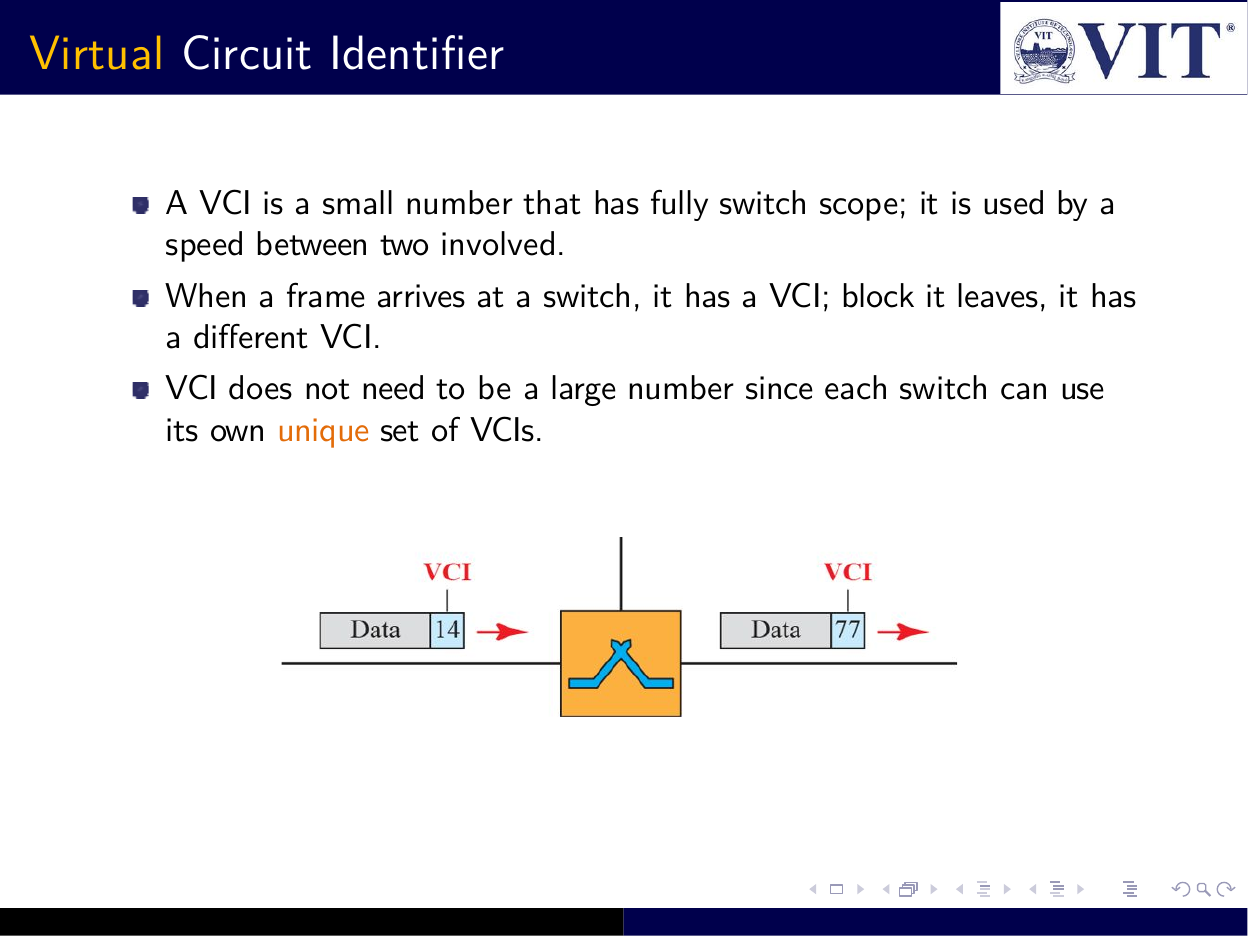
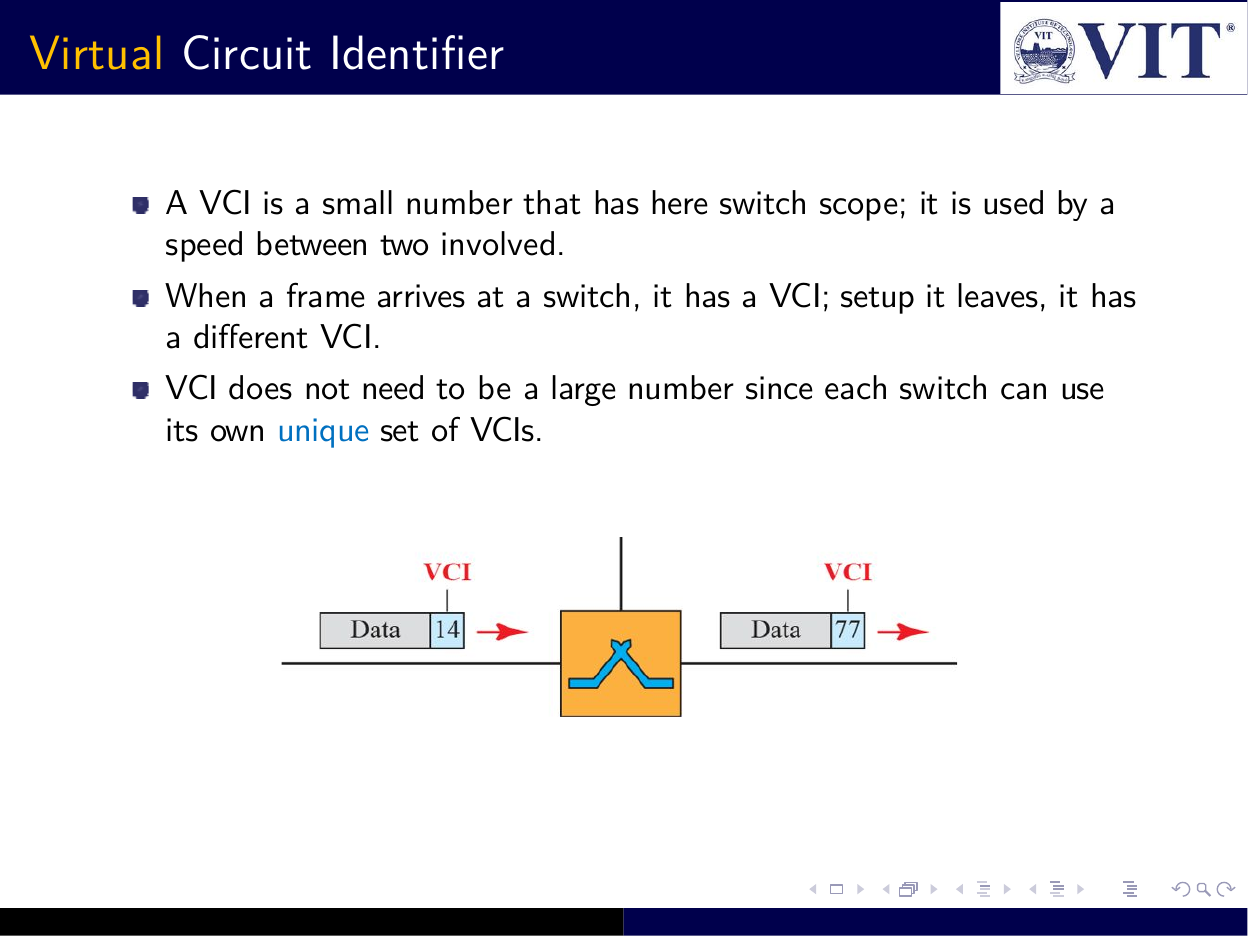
fully: fully -> here (680, 203)
block: block -> setup (878, 296)
unique colour: orange -> blue (324, 430)
